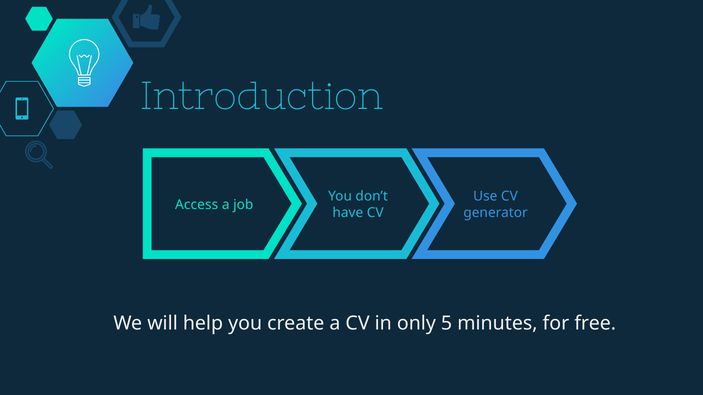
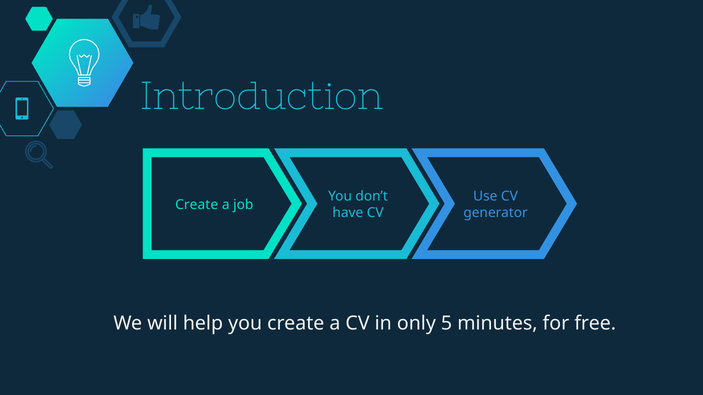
Access: Access -> Create (197, 205)
